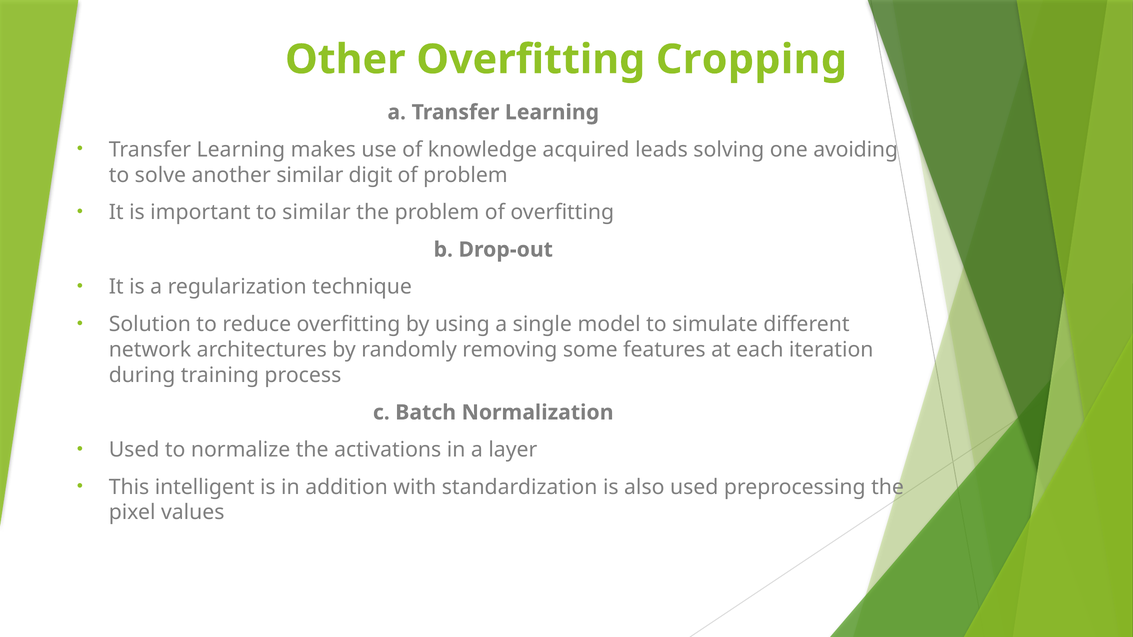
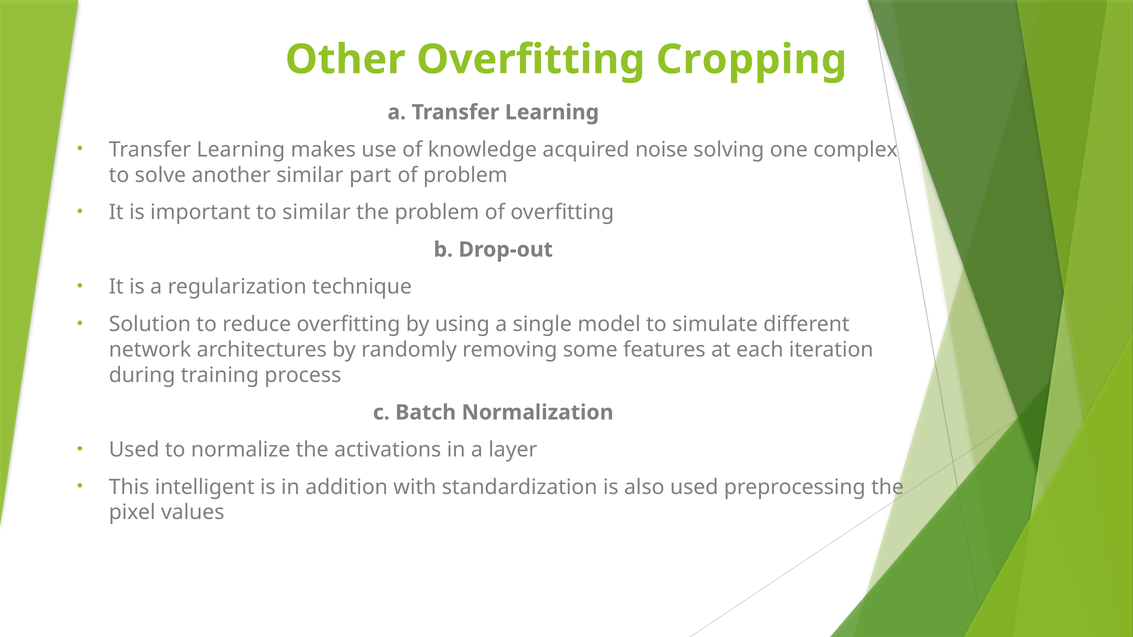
leads: leads -> noise (662, 150)
avoiding: avoiding -> complex (856, 150)
digit: digit -> part (370, 175)
